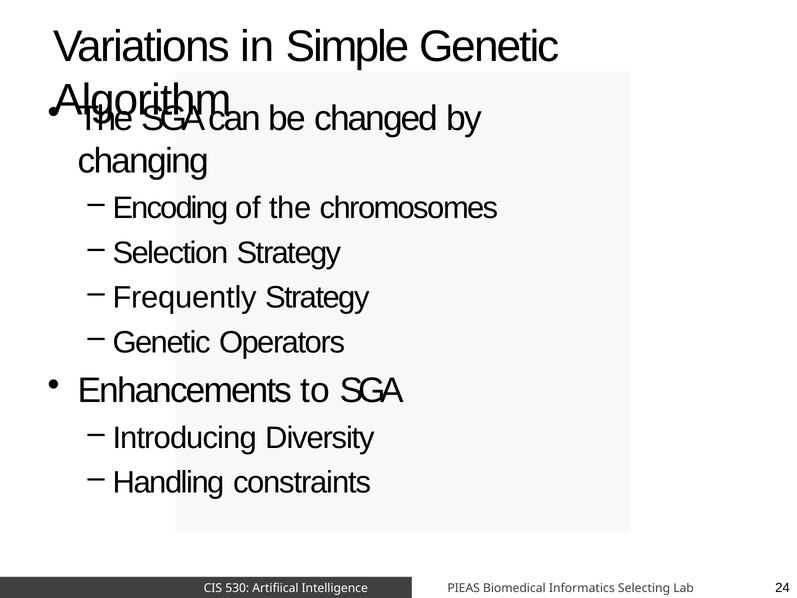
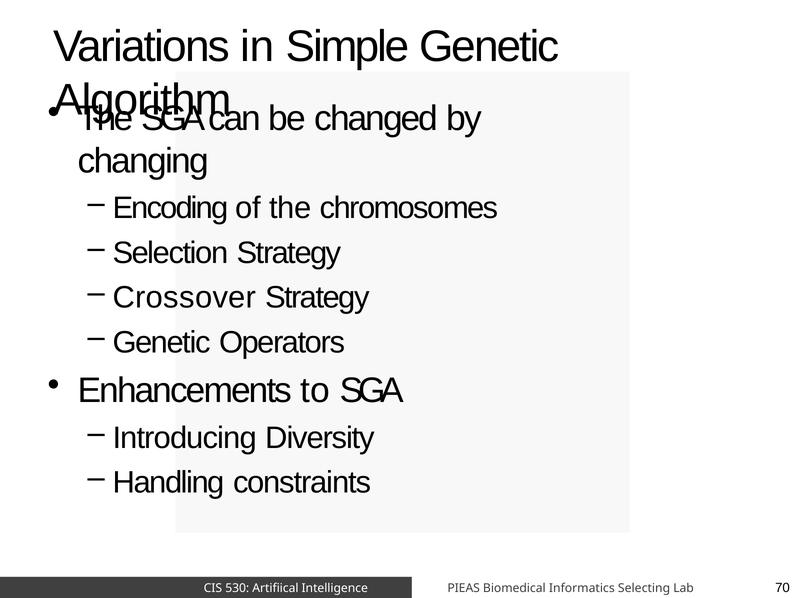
Frequently: Frequently -> Crossover (184, 297)
24: 24 -> 70 (783, 587)
